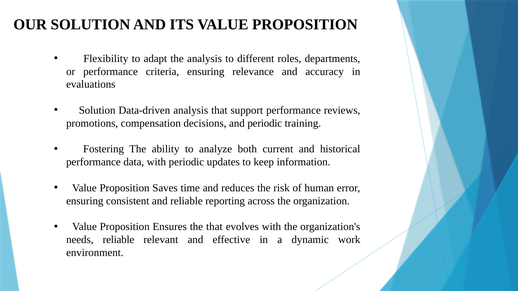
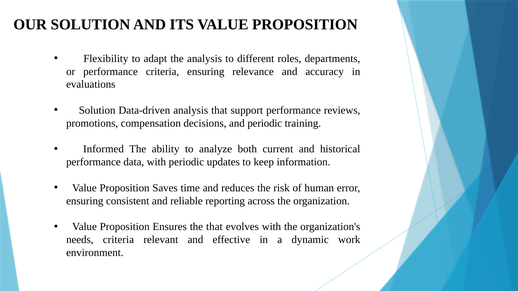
Fostering: Fostering -> Informed (103, 149)
needs reliable: reliable -> criteria (118, 240)
